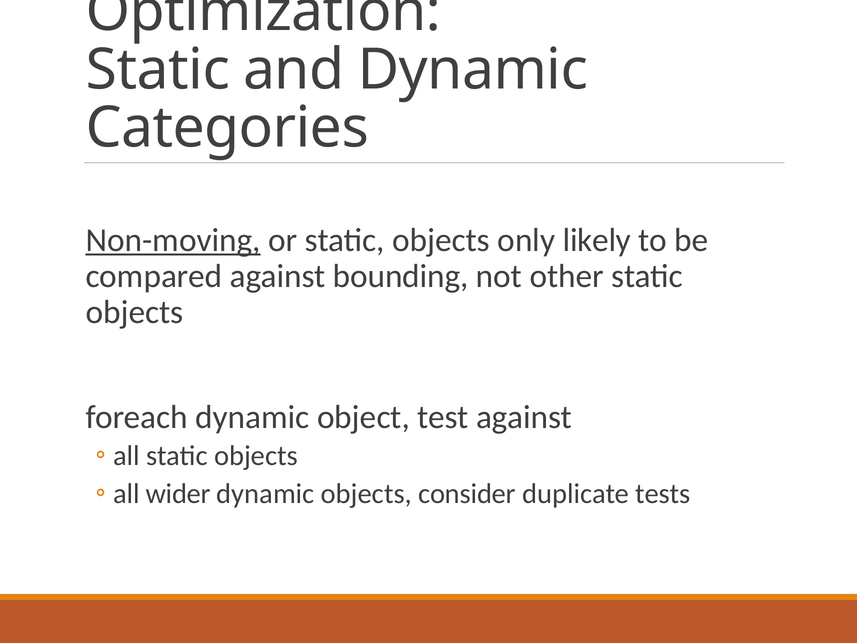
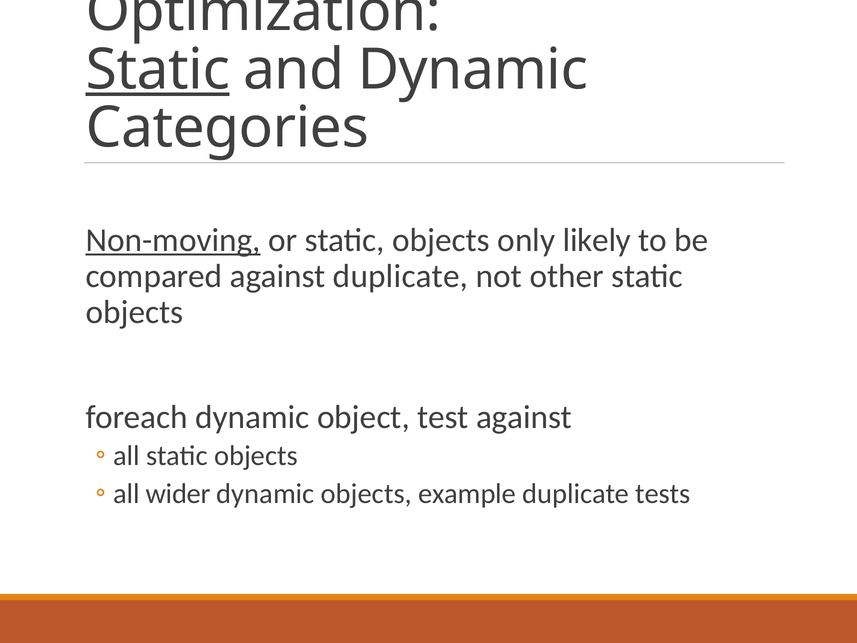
Static underline: none -> present (158, 70)
against bounding: bounding -> duplicate (401, 276)
consider: consider -> example (467, 494)
